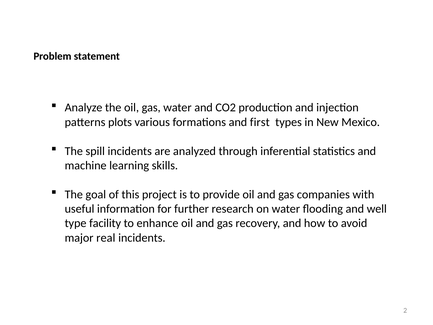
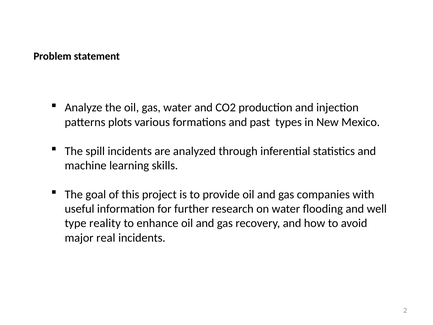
first: first -> past (260, 122)
facility: facility -> reality (105, 223)
